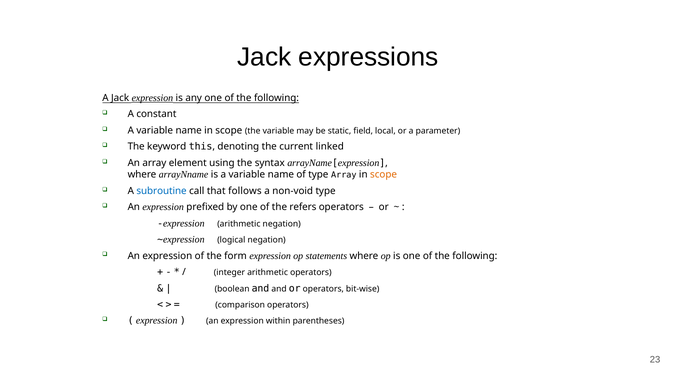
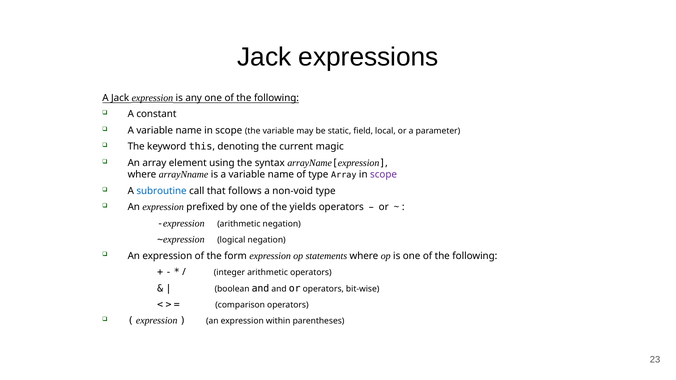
linked: linked -> magic (330, 147)
scope colour: orange -> purple (384, 175)
refers: refers -> yields (303, 207)
